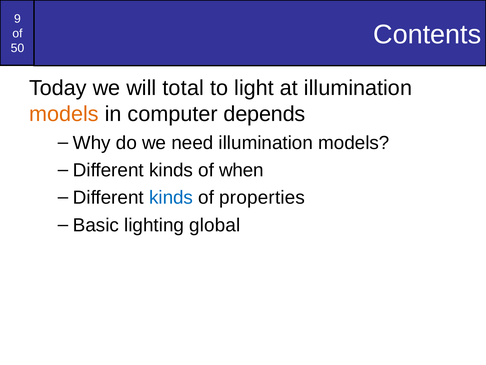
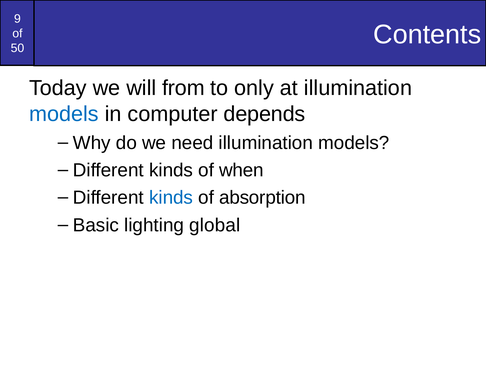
total: total -> from (183, 88)
light: light -> only (254, 88)
models colour: orange -> blue (64, 114)
properties: properties -> absorption (262, 197)
